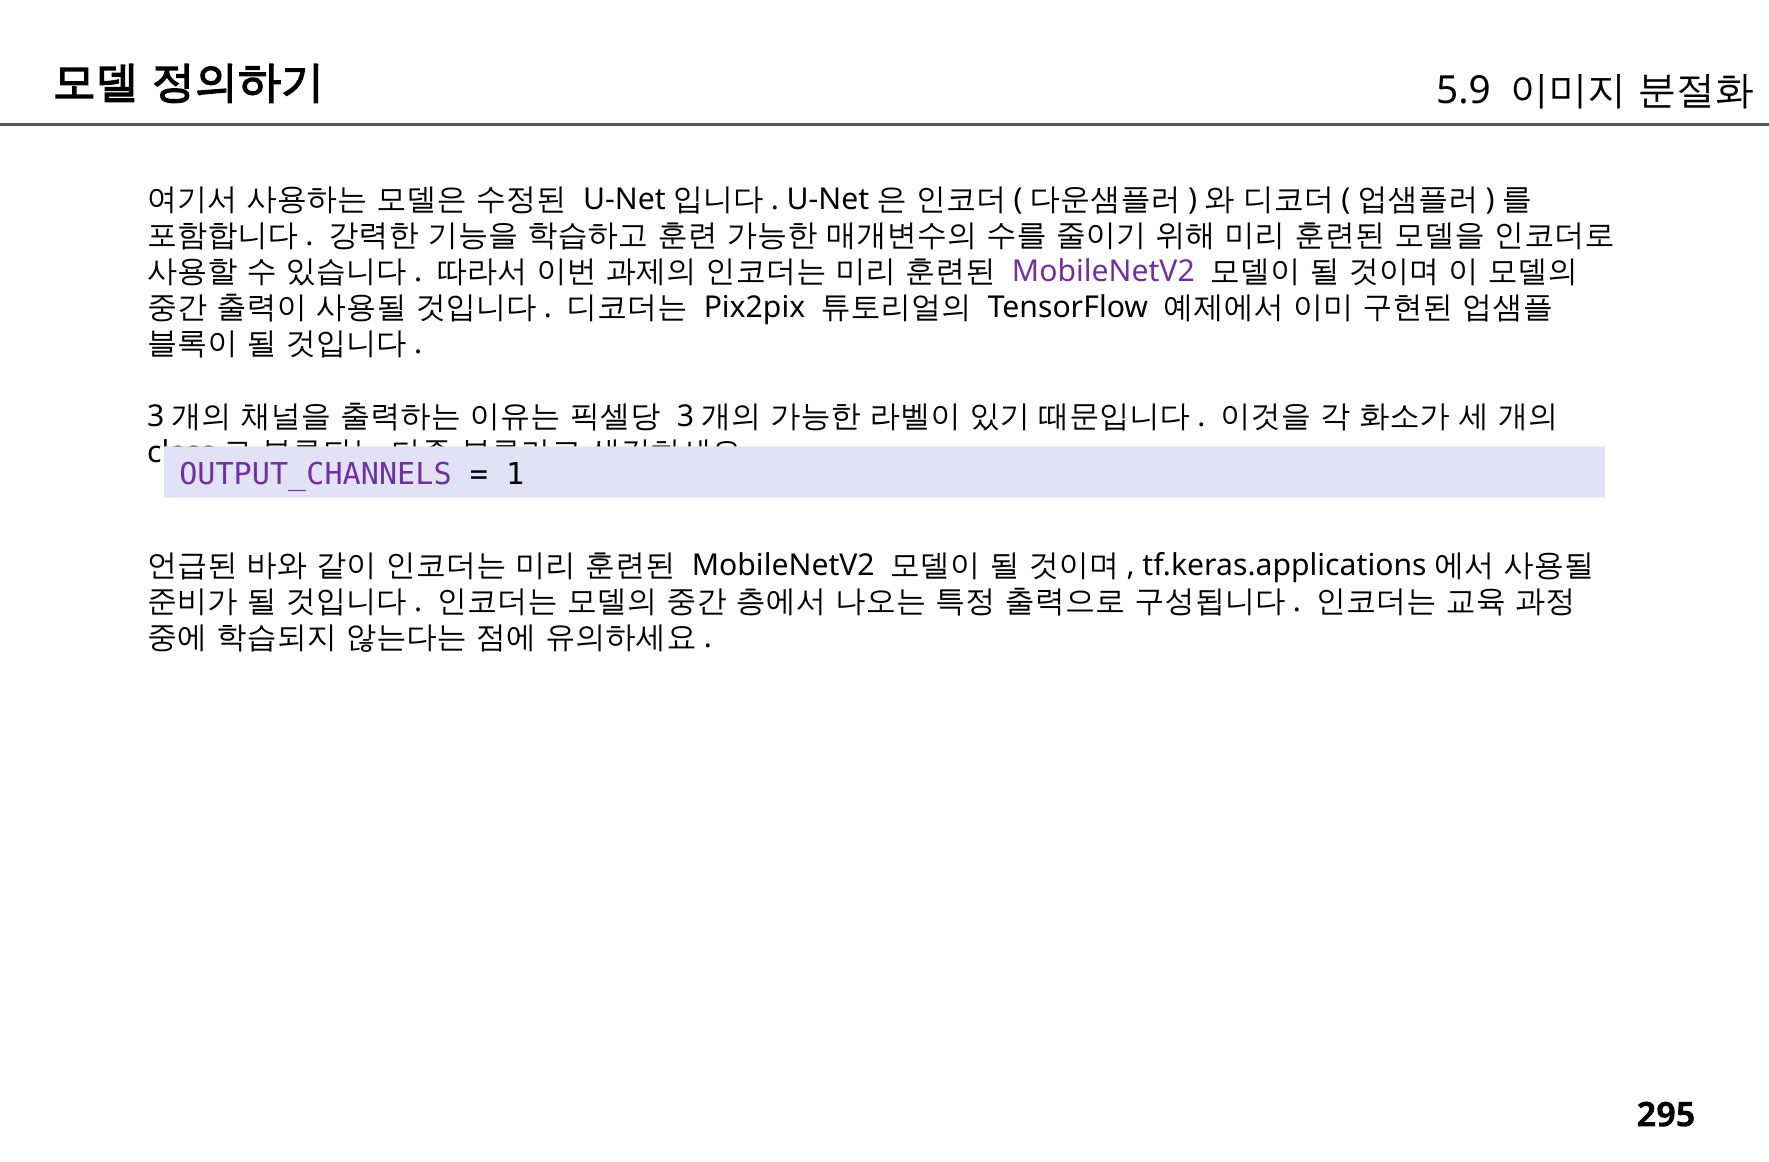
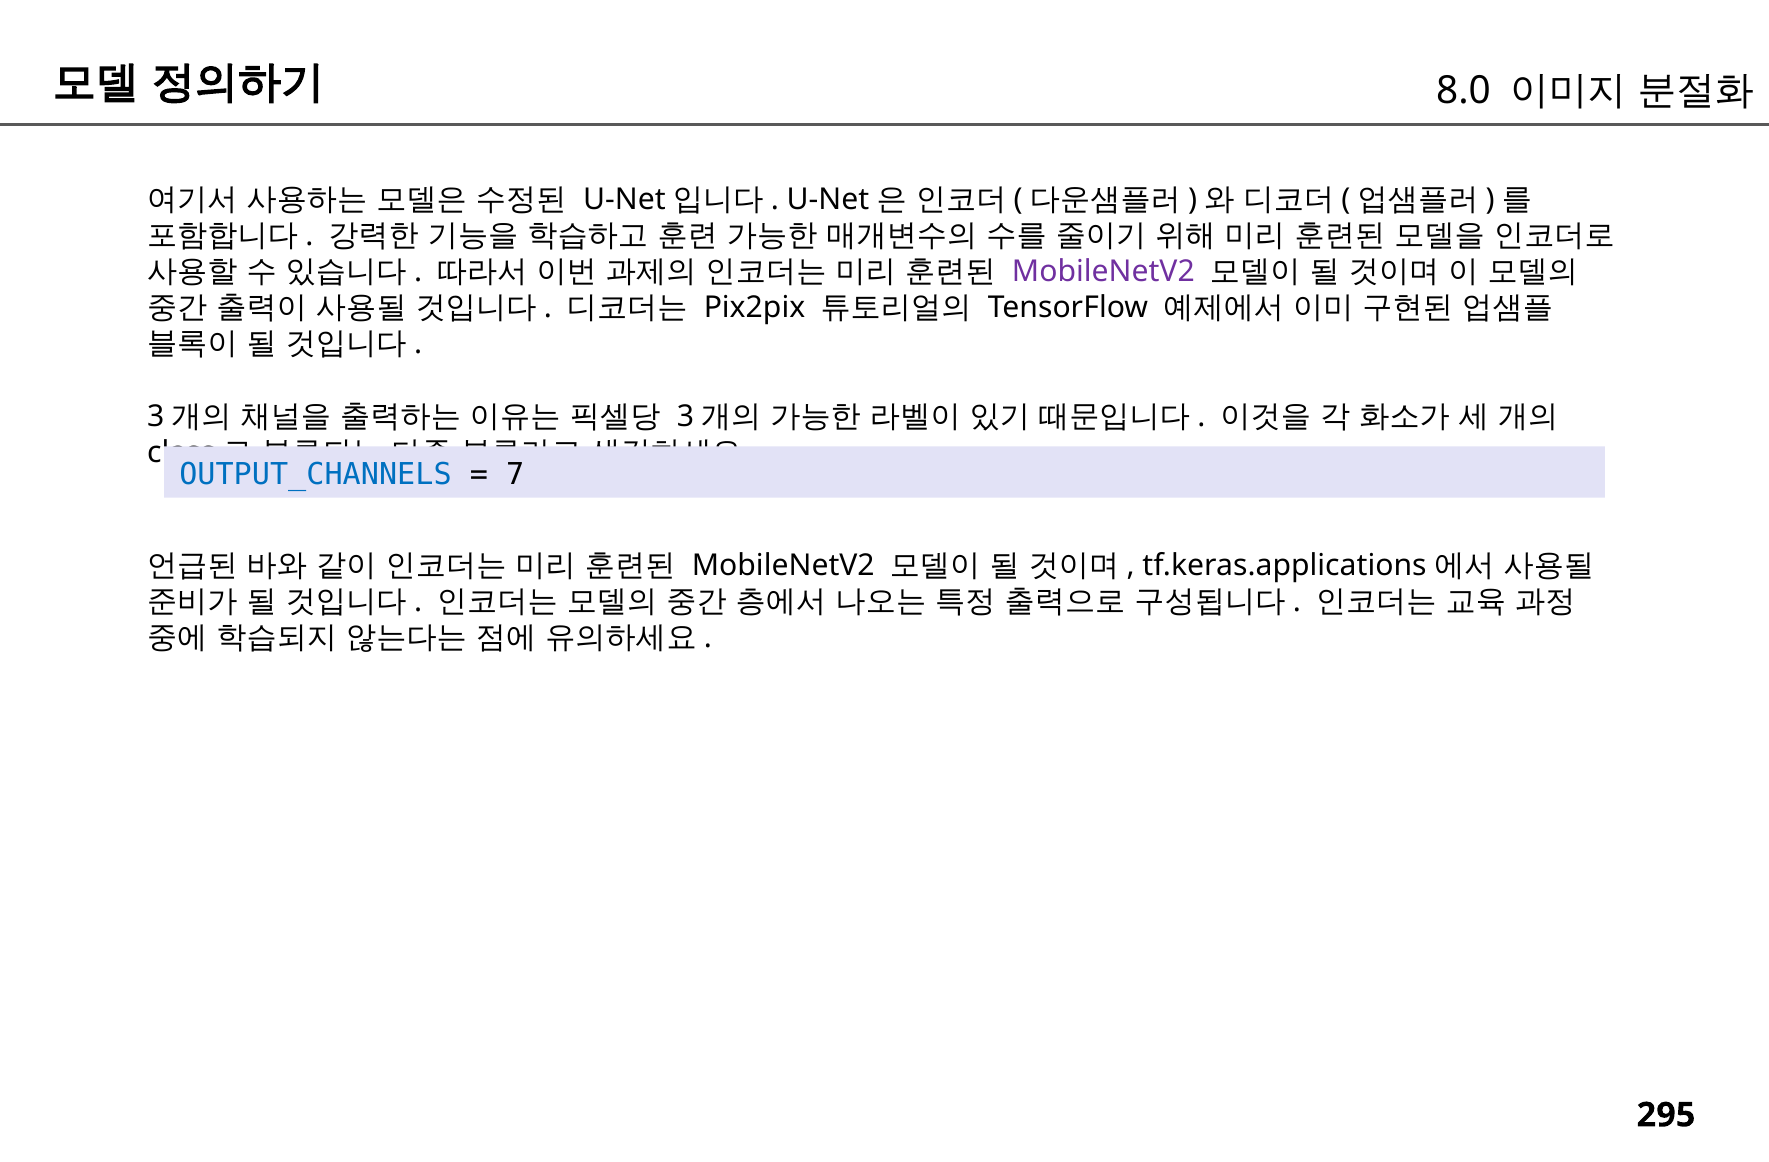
5.9: 5.9 -> 8.0 (1464, 91)
OUTPUT_CHANNELS colour: purple -> blue (315, 474)
1: 1 -> 7 (515, 474)
